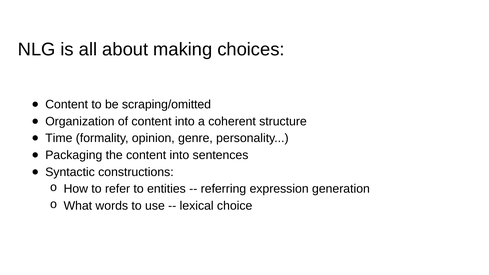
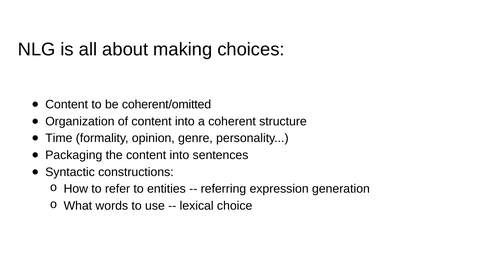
scraping/omitted: scraping/omitted -> coherent/omitted (167, 105)
